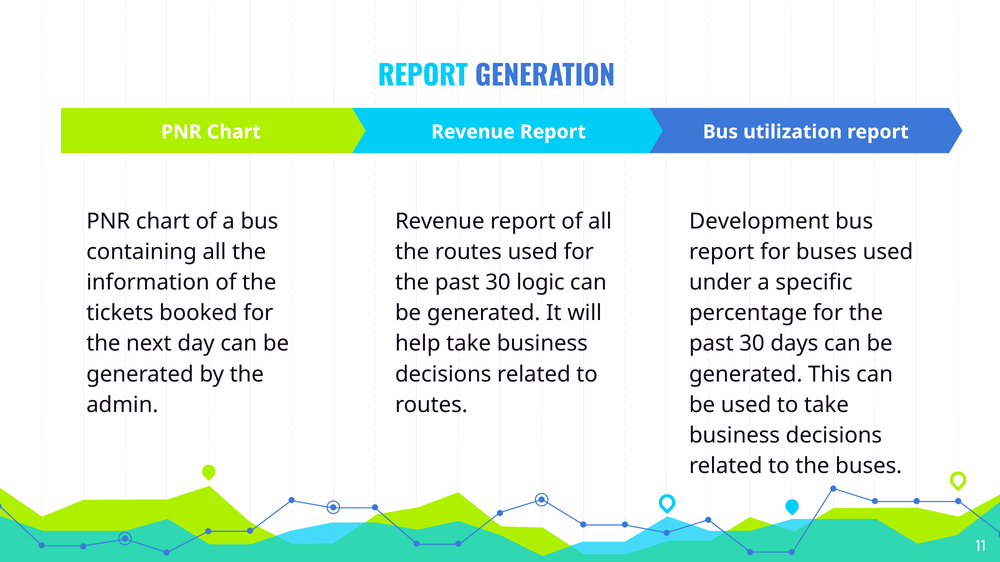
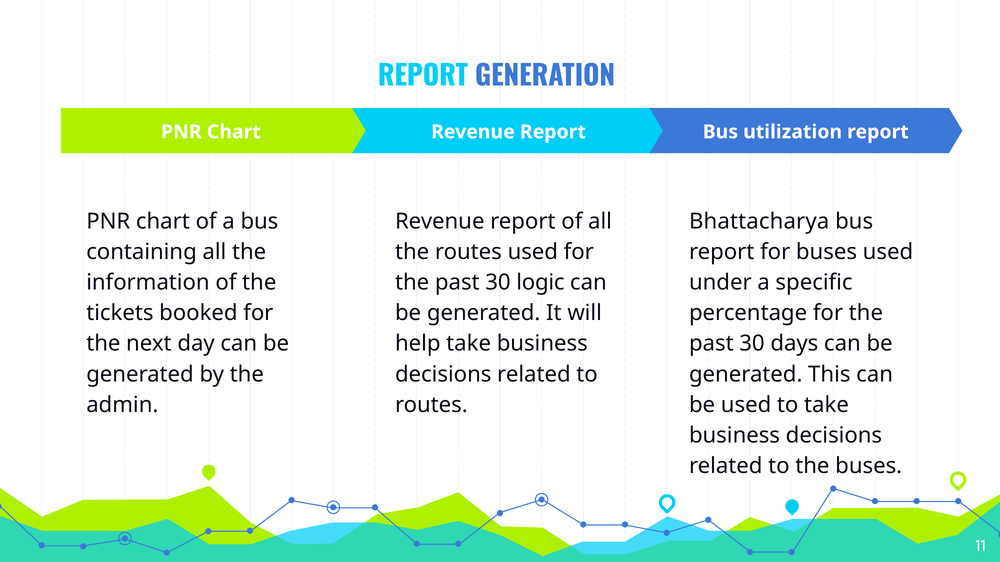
Development: Development -> Bhattacharya (759, 221)
